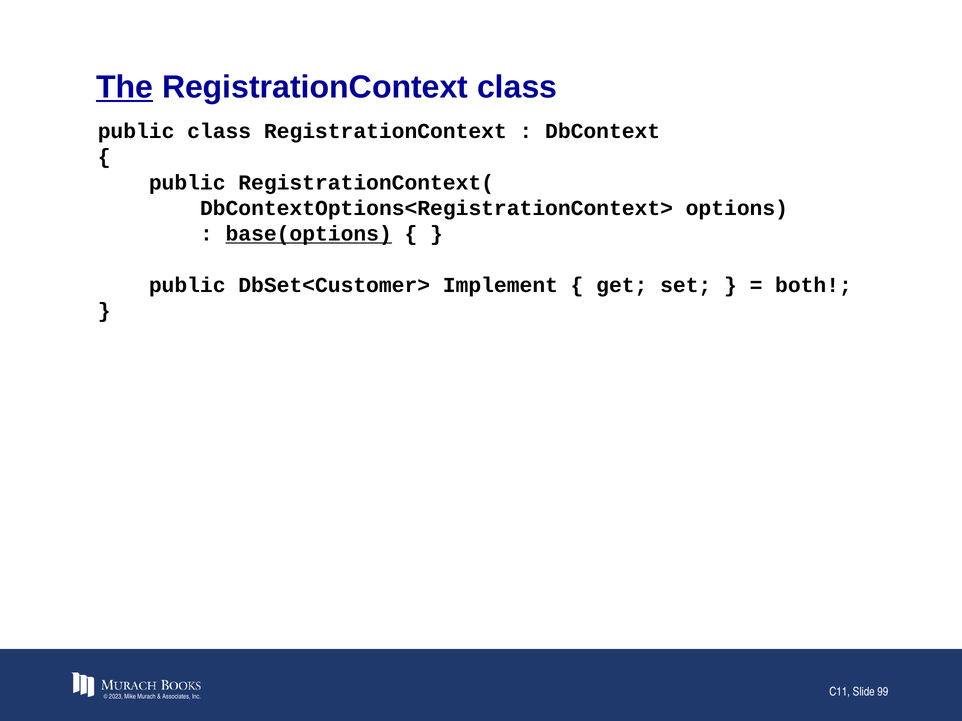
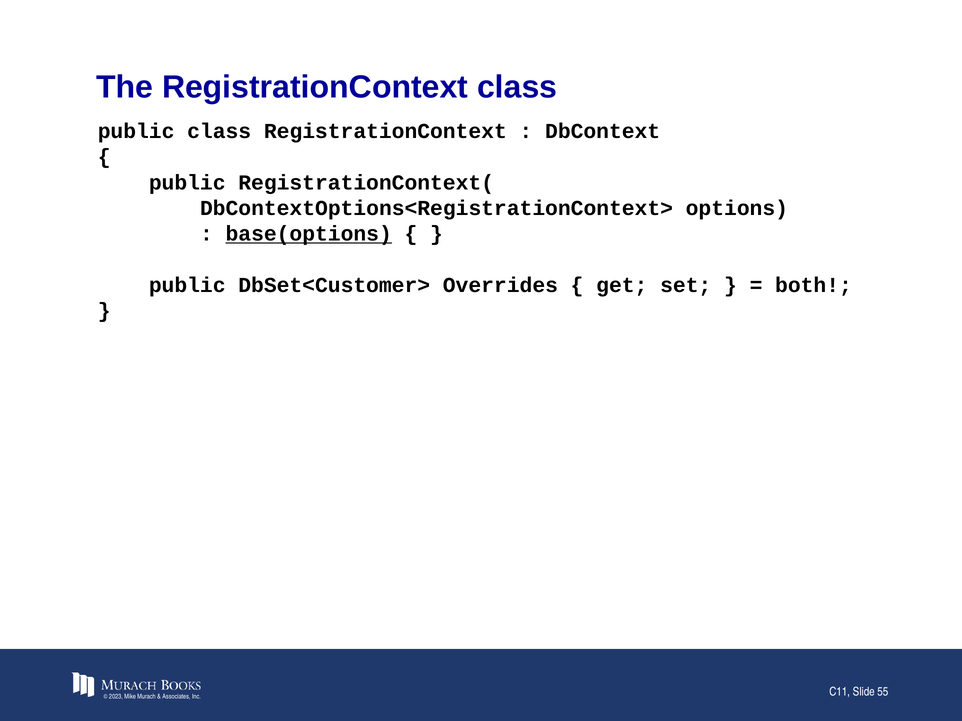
The underline: present -> none (125, 87)
Implement: Implement -> Overrides (500, 285)
99: 99 -> 55 (883, 692)
